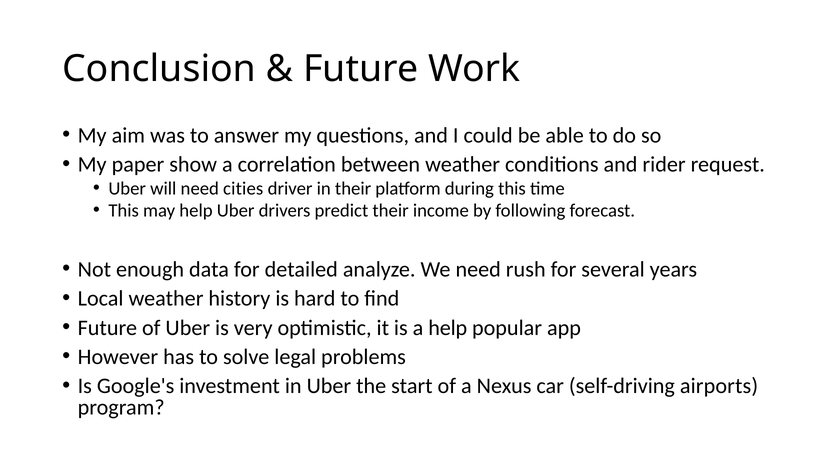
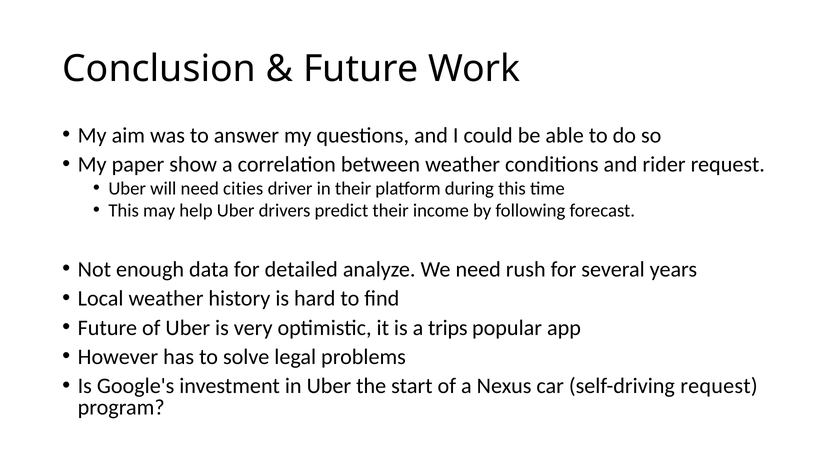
a help: help -> trips (448, 328)
self-driving airports: airports -> request (719, 386)
